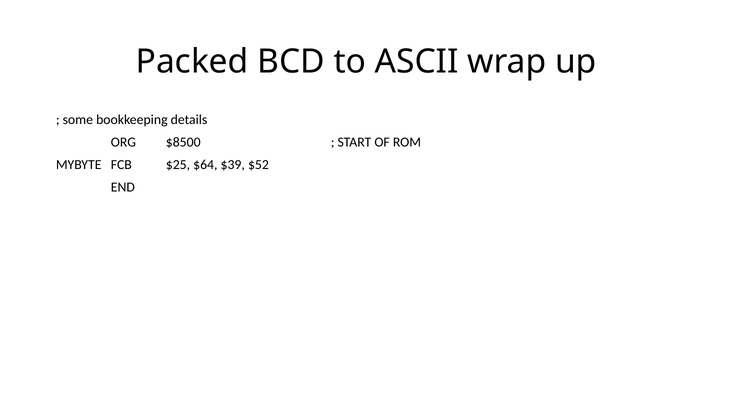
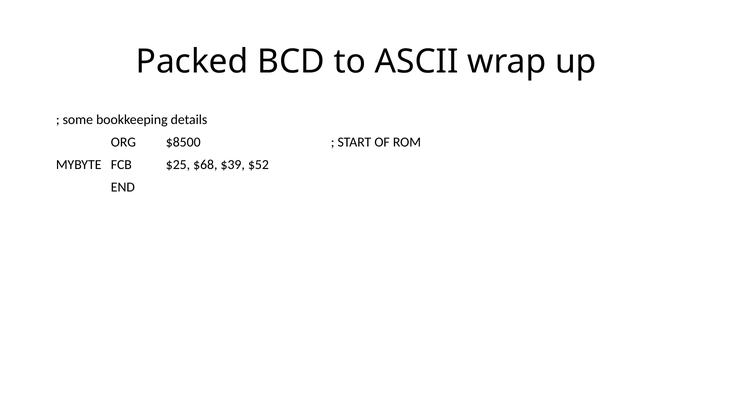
$64: $64 -> $68 (205, 165)
